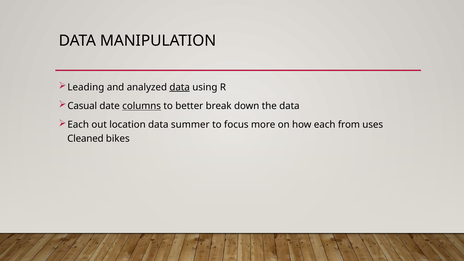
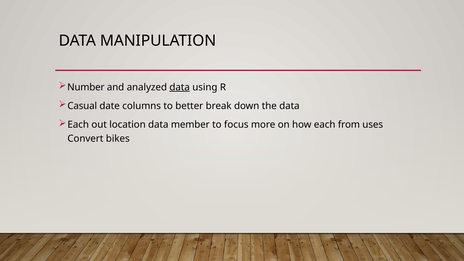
Leading: Leading -> Number (86, 87)
columns underline: present -> none (142, 106)
summer: summer -> member (190, 125)
Cleaned: Cleaned -> Convert (85, 139)
